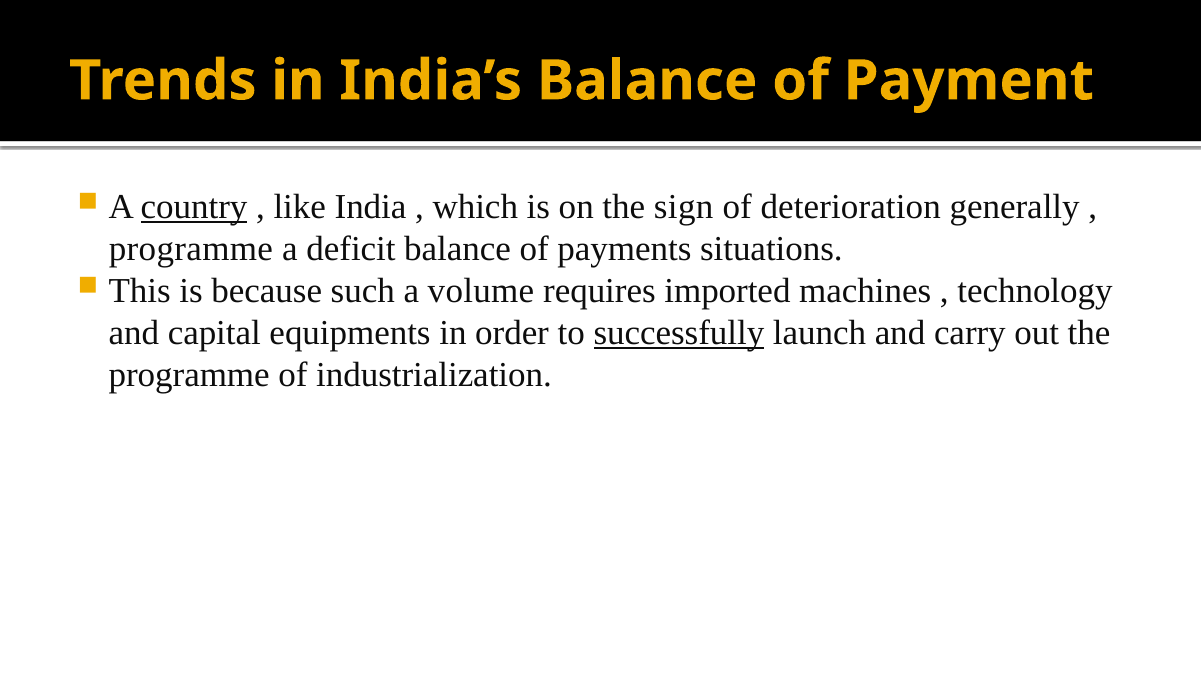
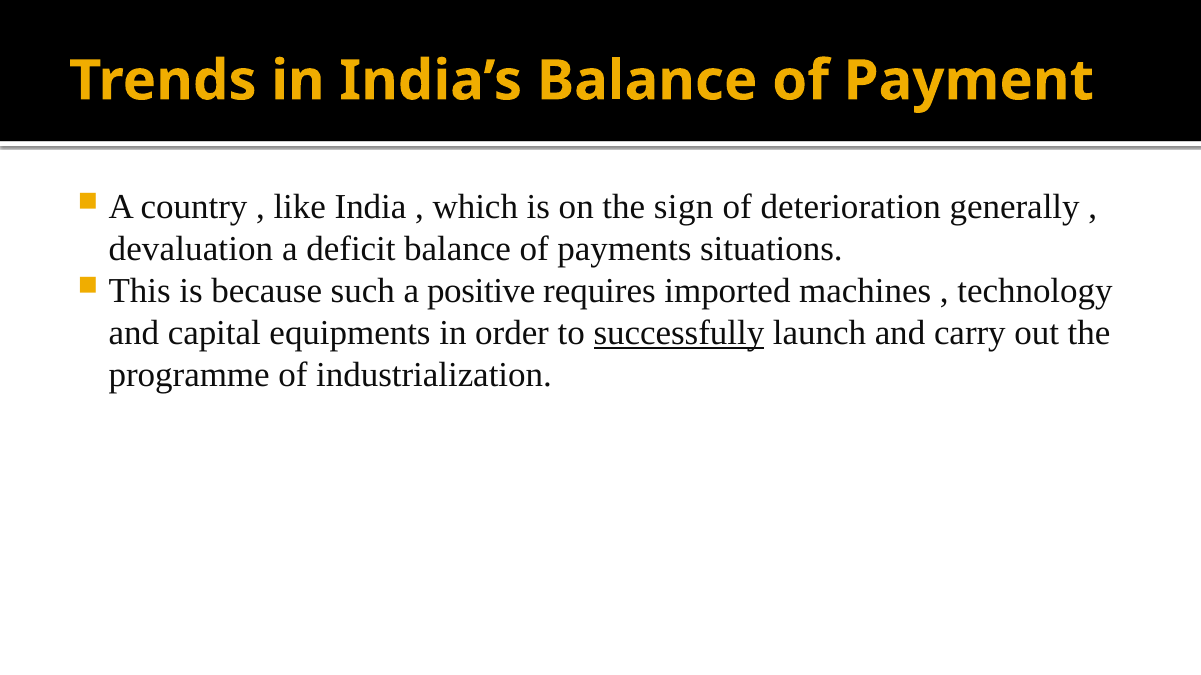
country underline: present -> none (194, 207)
programme: programme -> devaluation (191, 249)
volume: volume -> positive (481, 291)
